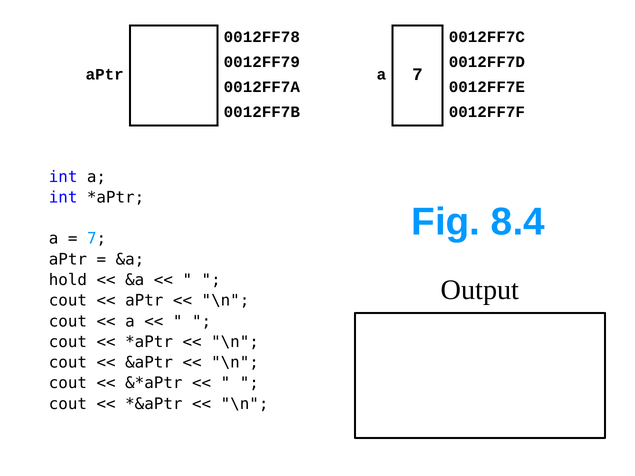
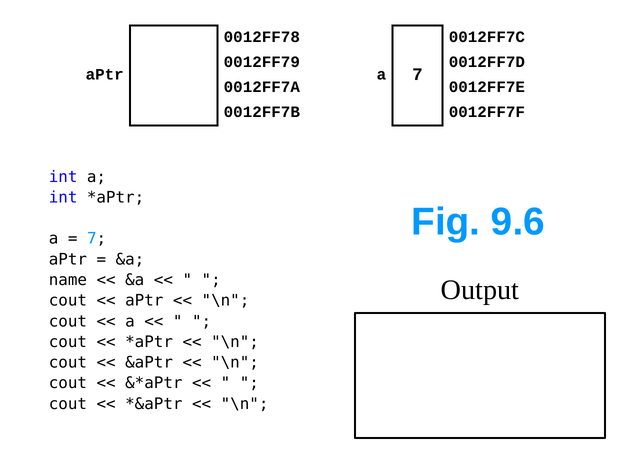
8.4: 8.4 -> 9.6 (518, 222)
hold: hold -> name (68, 280)
